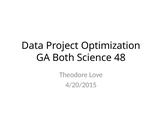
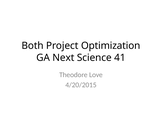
Data: Data -> Both (33, 46)
Both: Both -> Next (63, 57)
48: 48 -> 41 (120, 57)
